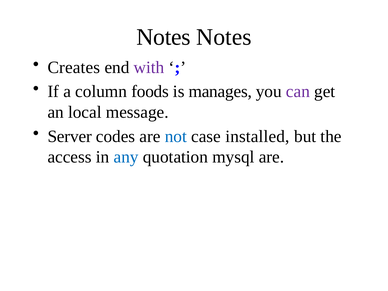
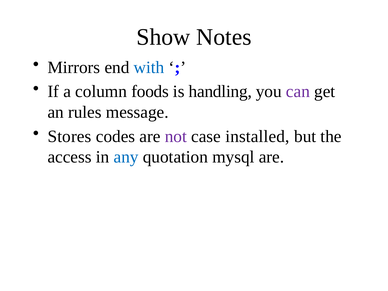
Notes: Notes -> Show (163, 37)
Creates: Creates -> Mirrors (74, 67)
with colour: purple -> blue (149, 67)
manages: manages -> handling (220, 91)
local: local -> rules (85, 112)
Server: Server -> Stores (69, 136)
not colour: blue -> purple (176, 136)
